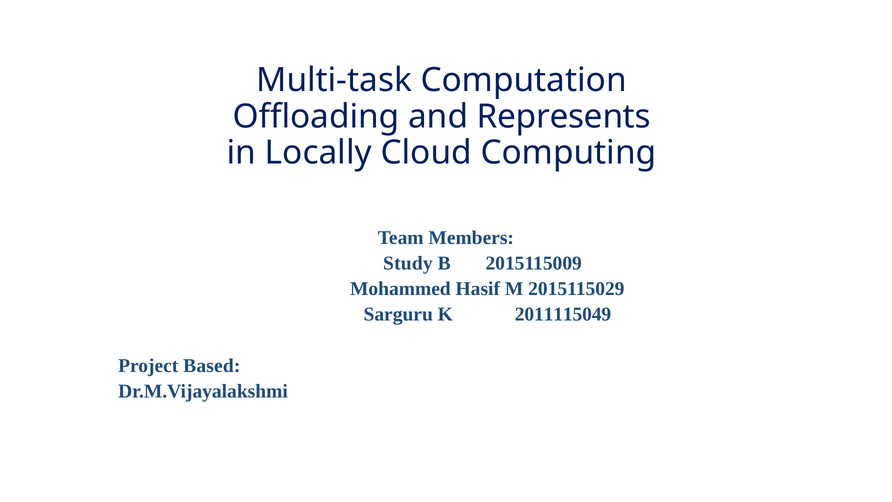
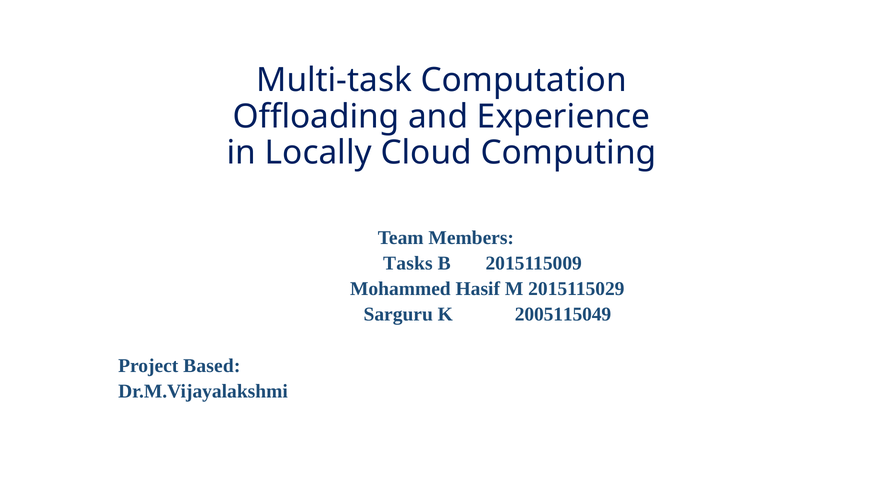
Represents: Represents -> Experience (564, 117)
Study: Study -> Tasks (408, 263)
2011115049: 2011115049 -> 2005115049 (563, 314)
